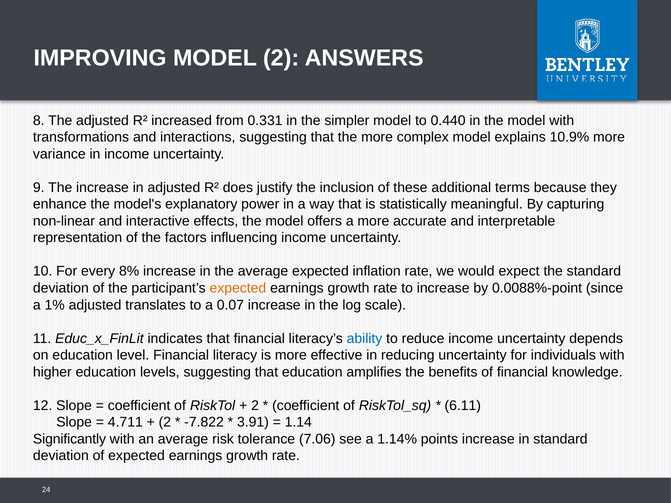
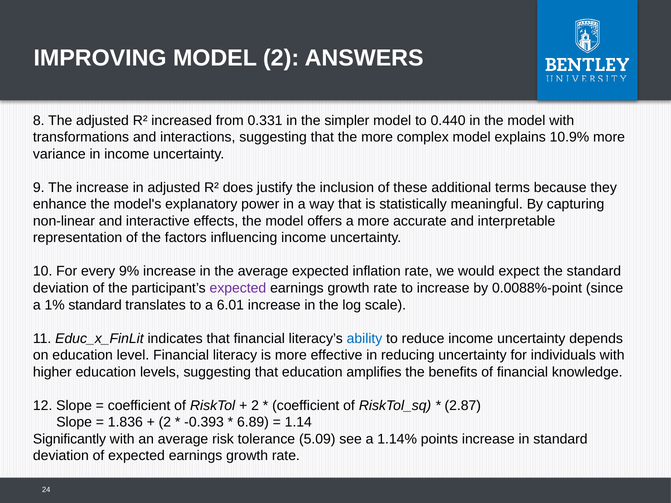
8%: 8% -> 9% (129, 272)
expected colour: orange -> purple (238, 288)
1% adjusted: adjusted -> standard (95, 305)
0.07: 0.07 -> 6.01 (230, 305)
6.11: 6.11 -> 2.87 (463, 406)
4.711: 4.711 -> 1.836 (125, 422)
-7.822: -7.822 -> -0.393 (204, 422)
3.91: 3.91 -> 6.89 (253, 422)
7.06: 7.06 -> 5.09 (317, 439)
